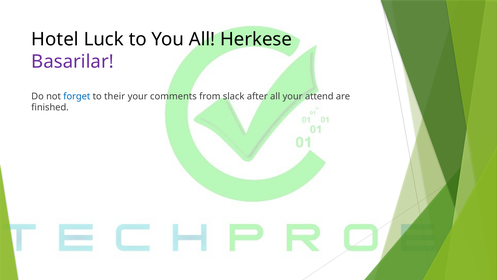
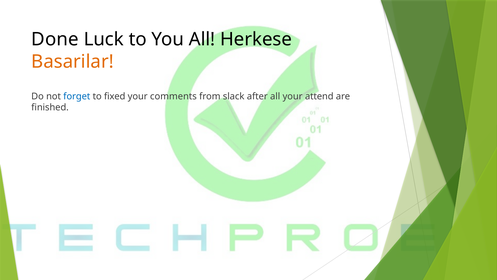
Hotel: Hotel -> Done (55, 39)
Basarilar colour: purple -> orange (73, 62)
their: their -> fixed (115, 96)
